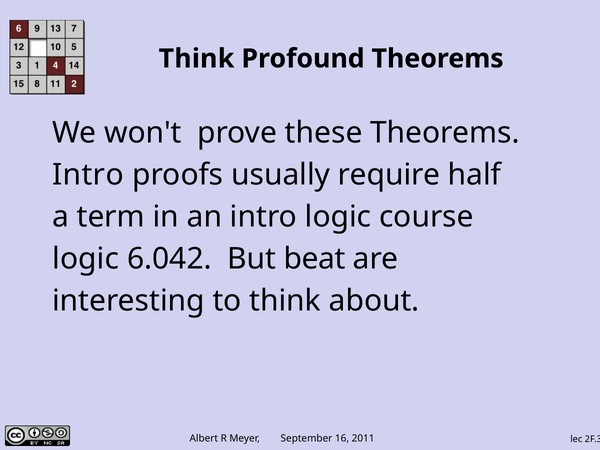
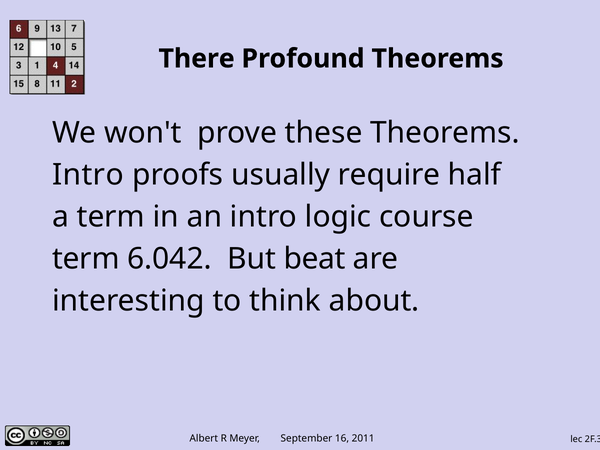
Think: Think -> There (197, 59)
logic: logic -> term (86, 259)
